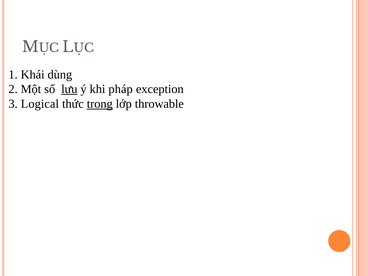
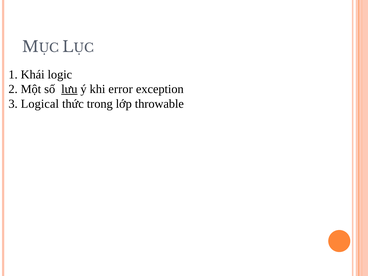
dùng: dùng -> logic (60, 74)
pháp: pháp -> error (121, 89)
trong underline: present -> none (100, 104)
